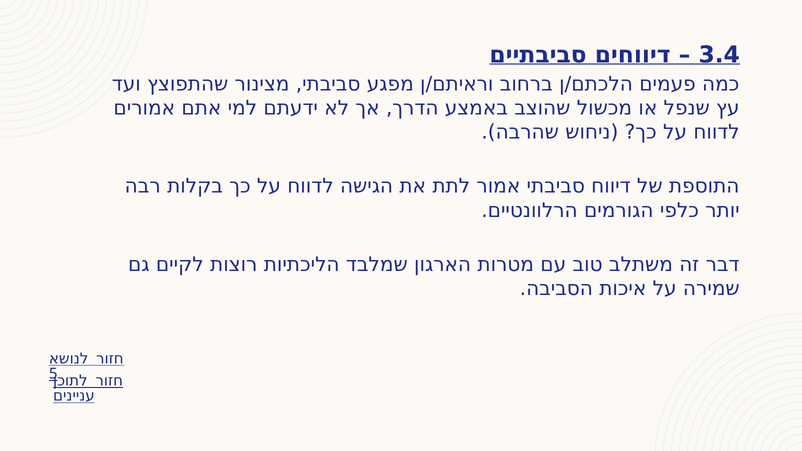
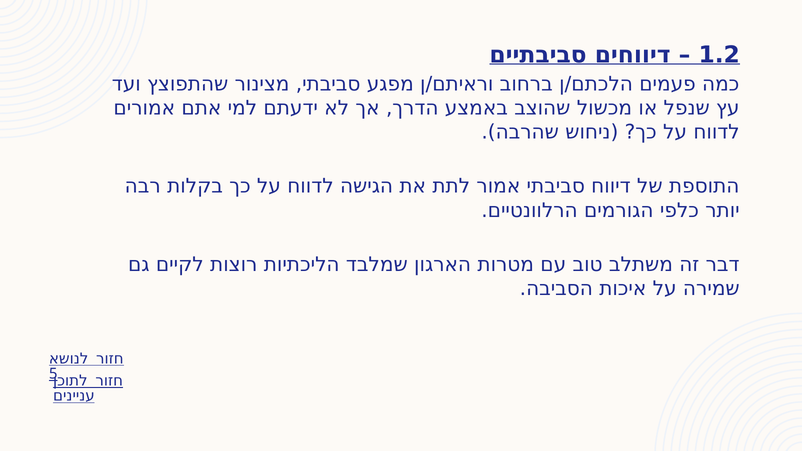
3.4: 3.4 -> 1.2 (719, 55)
